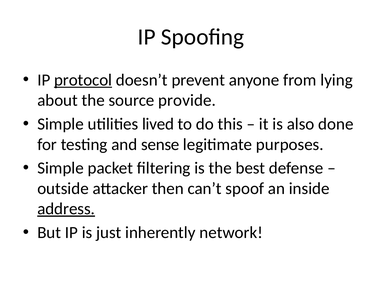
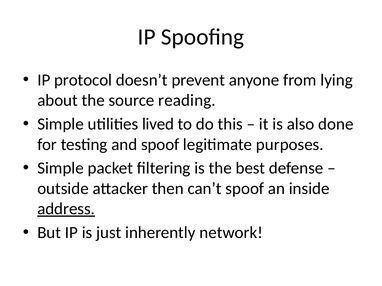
protocol underline: present -> none (83, 80)
provide: provide -> reading (187, 101)
and sense: sense -> spoof (160, 145)
